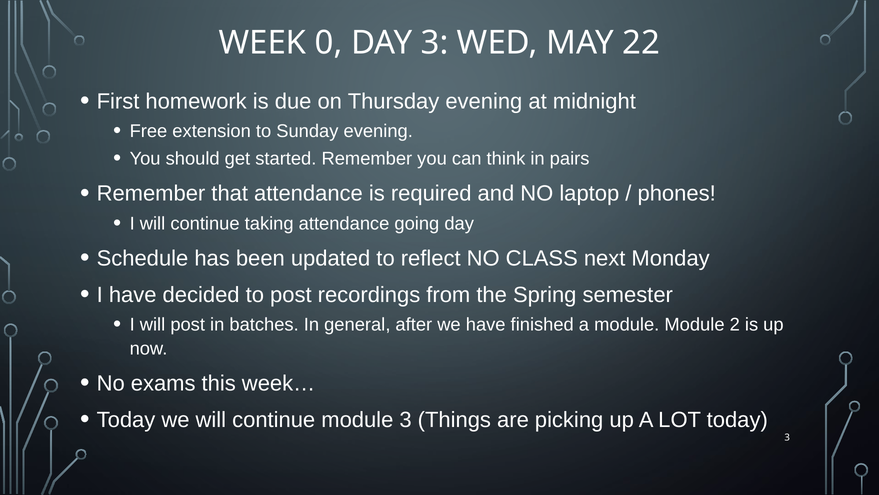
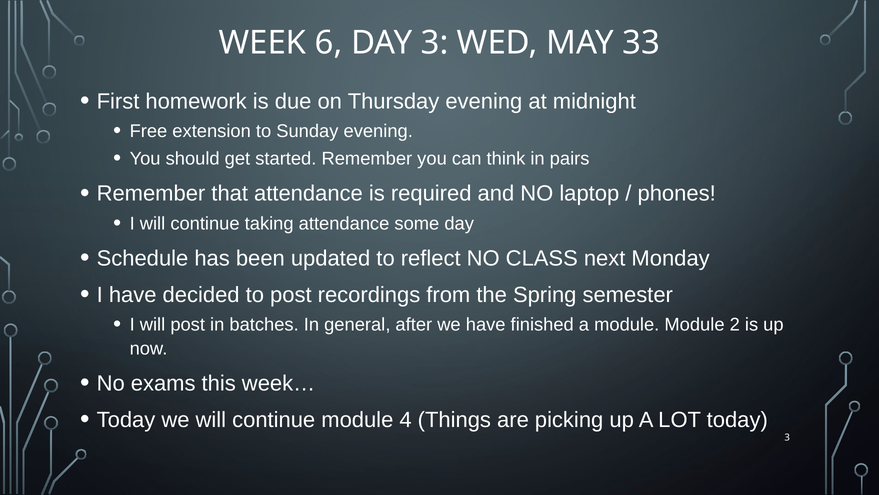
0: 0 -> 6 (329, 43)
22: 22 -> 33 (641, 43)
going: going -> some (417, 223)
module 3: 3 -> 4 (406, 420)
